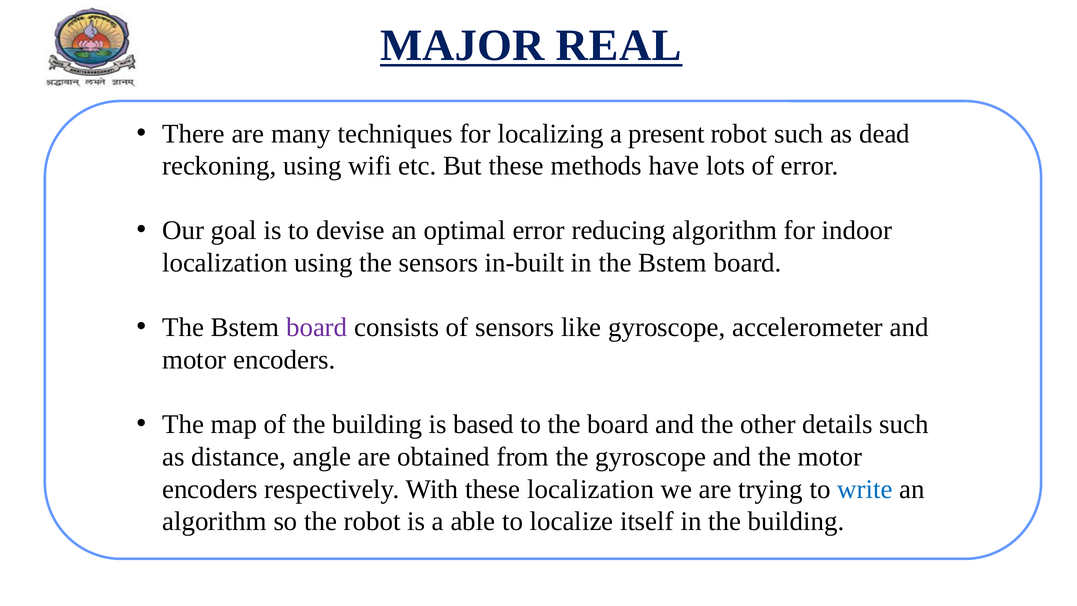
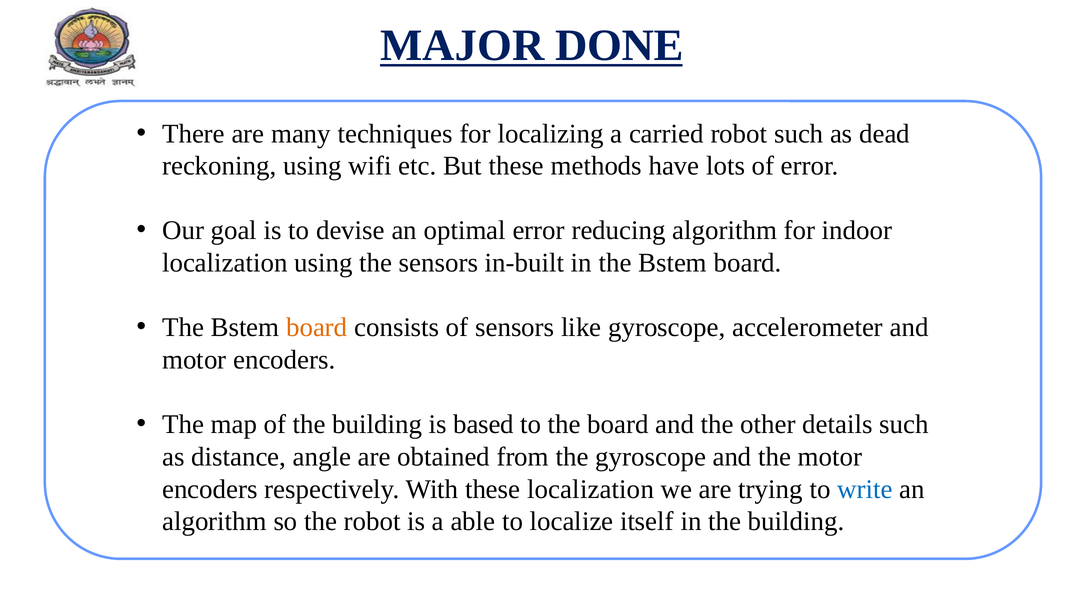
REAL: REAL -> DONE (619, 45)
present: present -> carried (666, 134)
board colour: purple -> orange (317, 327)
